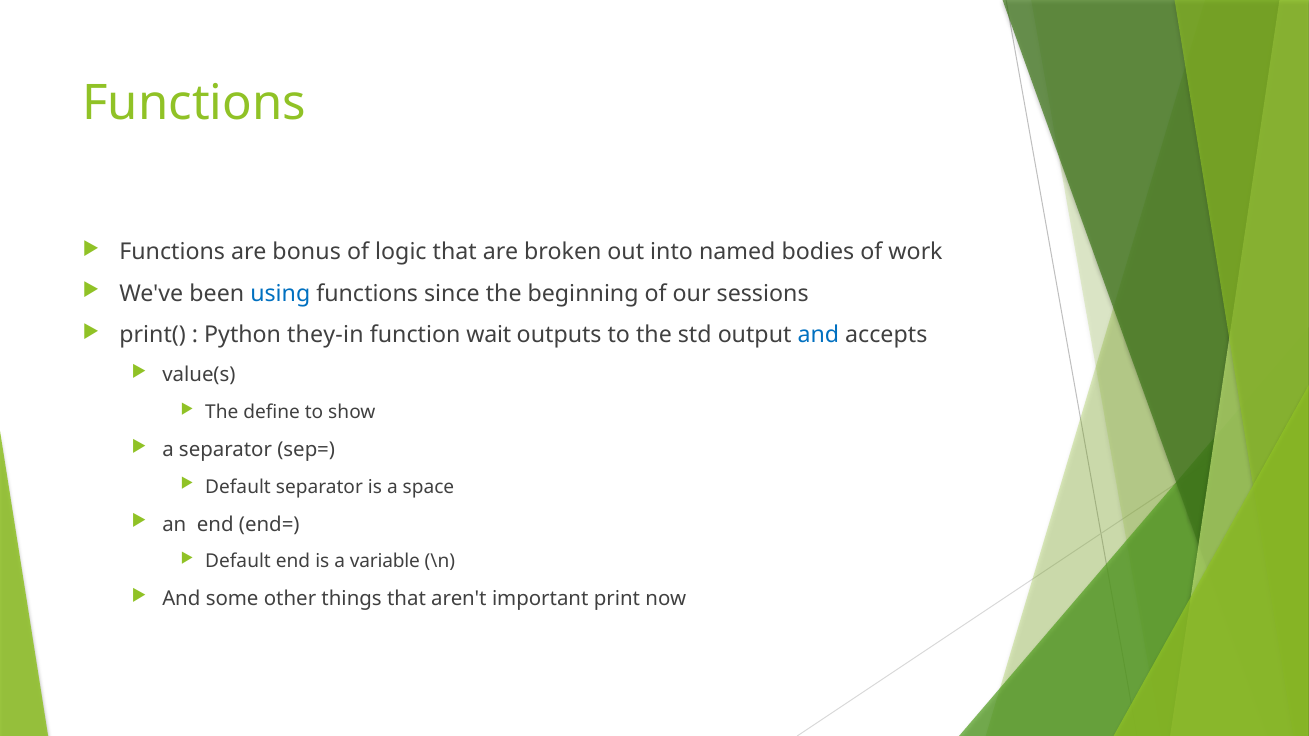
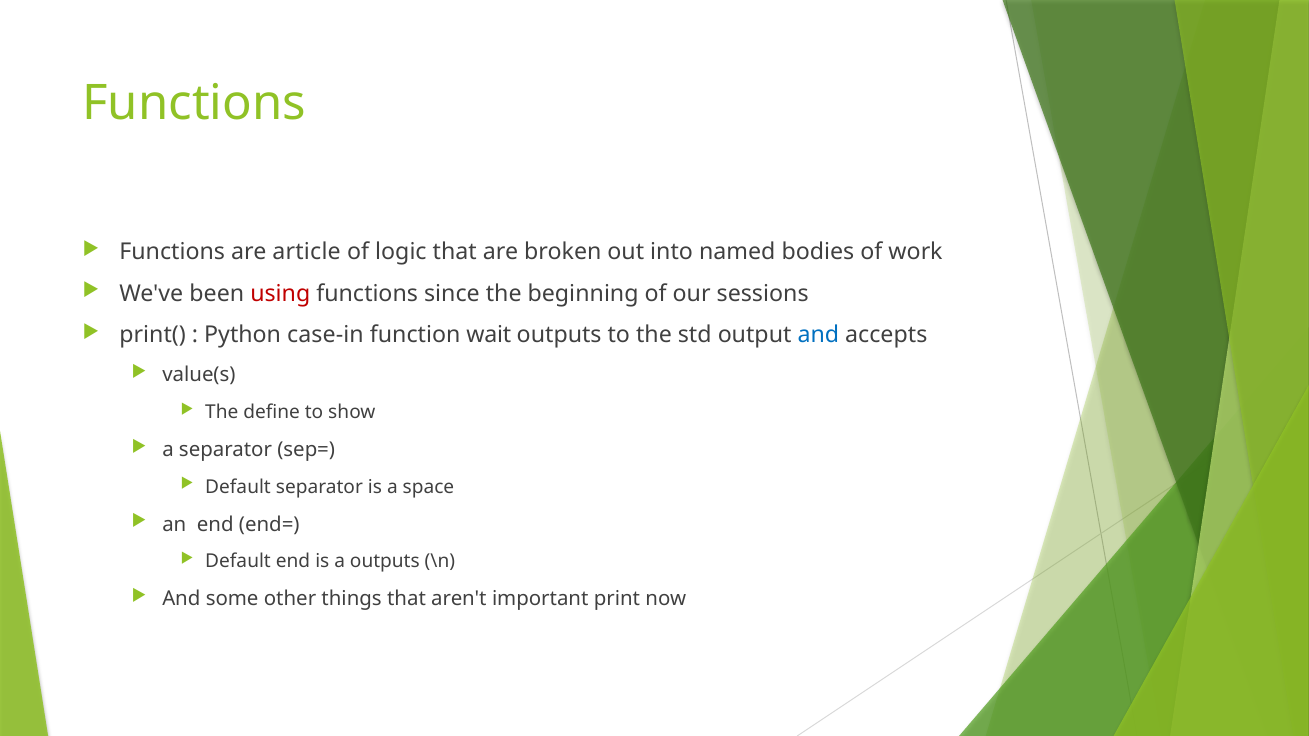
bonus: bonus -> article (307, 252)
using colour: blue -> red (280, 294)
they-in: they-in -> case-in (325, 335)
a variable: variable -> outputs (385, 562)
